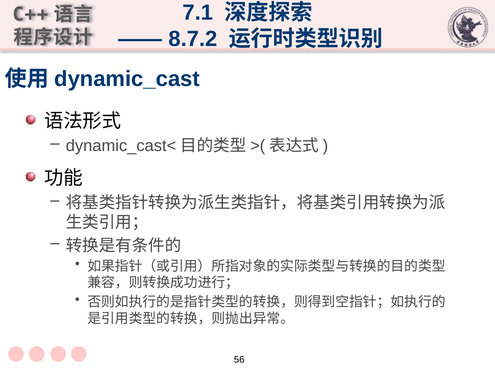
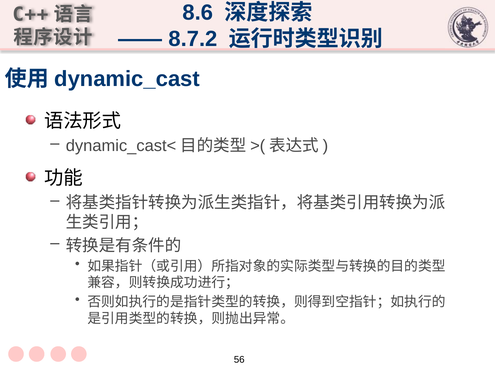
7.1: 7.1 -> 8.6 (198, 12)
